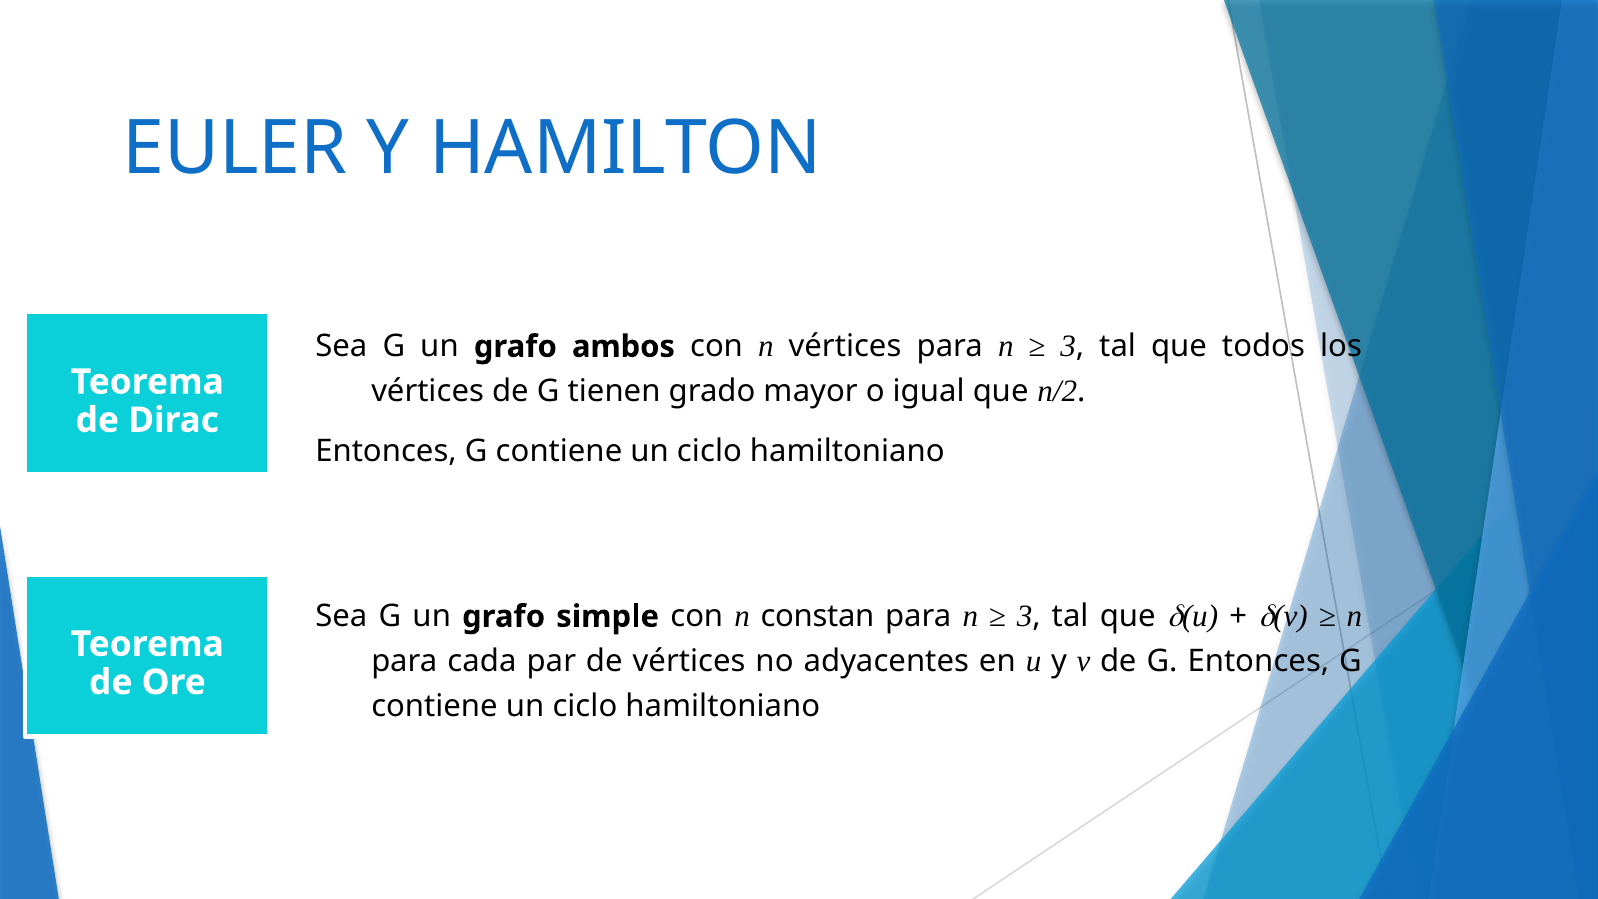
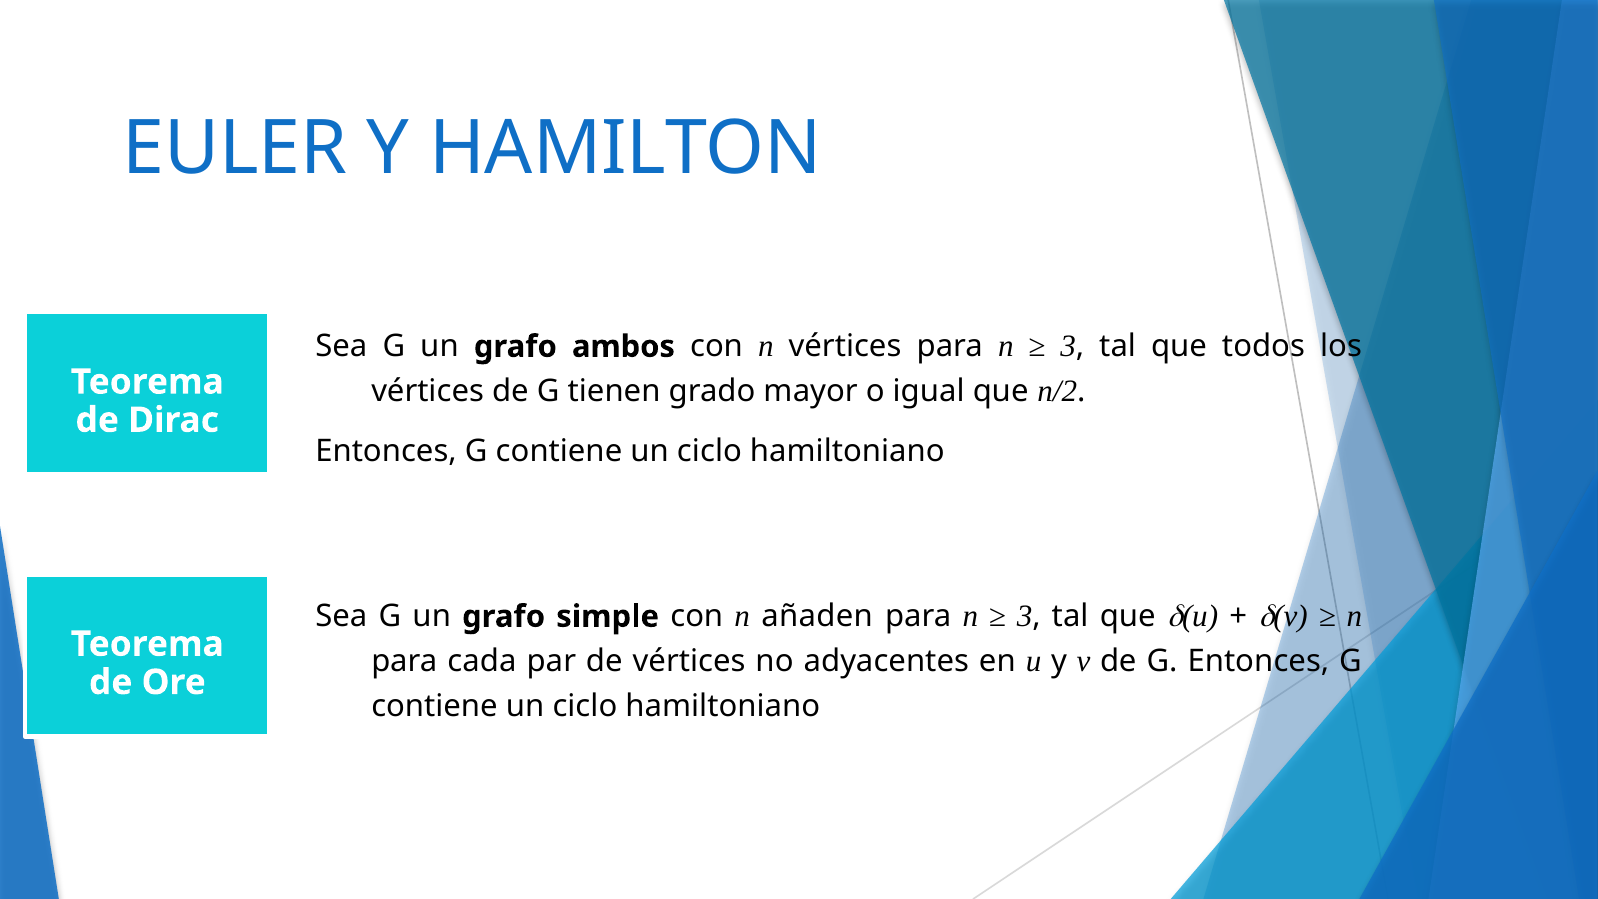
constan: constan -> añaden (817, 616)
